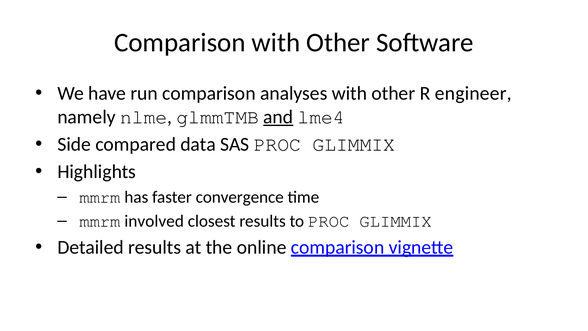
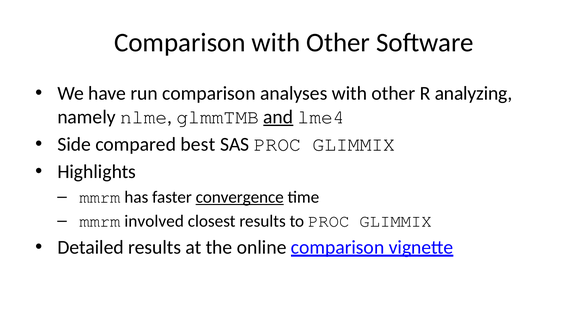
engineer: engineer -> analyzing (473, 93)
data: data -> best (198, 144)
convergence underline: none -> present (240, 197)
